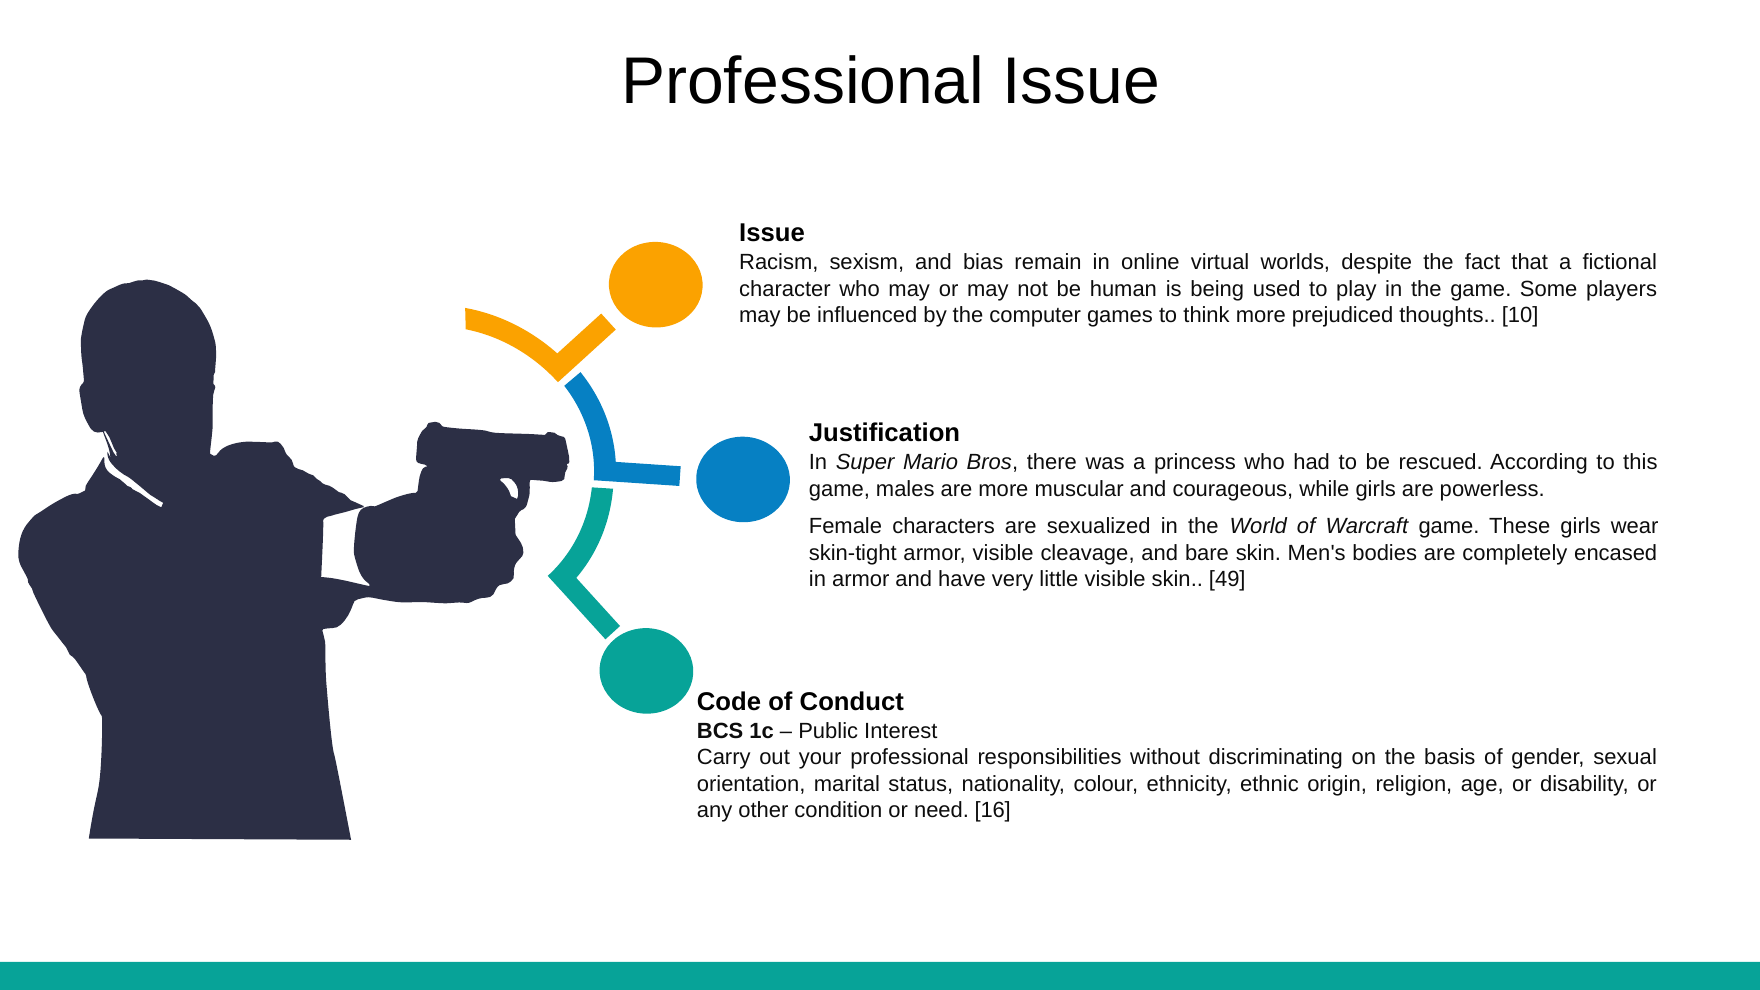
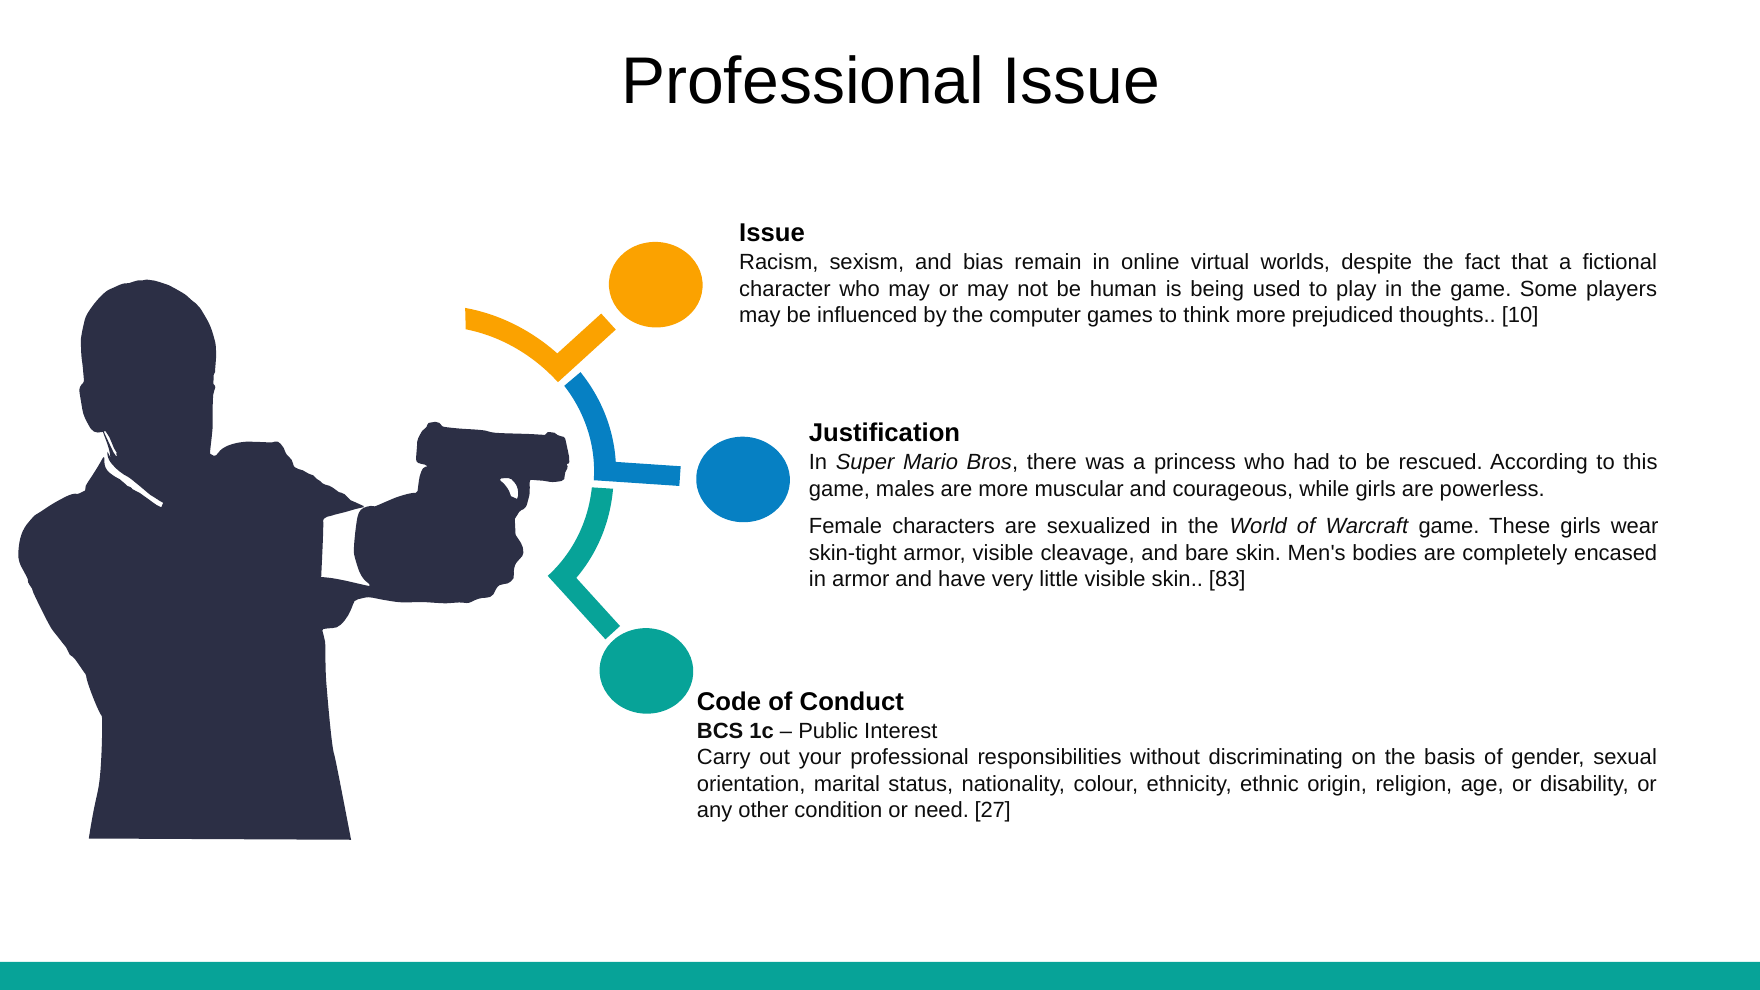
49: 49 -> 83 (1227, 579)
16: 16 -> 27 (993, 810)
